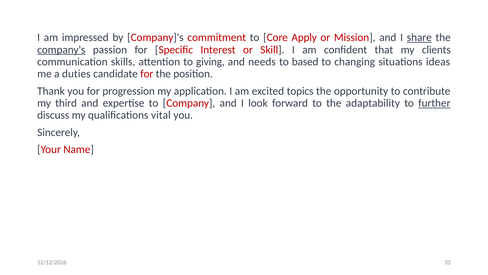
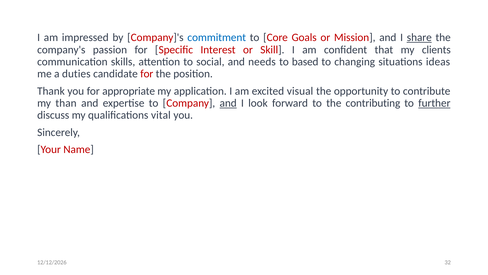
commitment colour: red -> blue (217, 37)
Apply: Apply -> Goals (304, 37)
company's underline: present -> none (61, 50)
giving: giving -> social (210, 62)
progression: progression -> appropriate (129, 91)
topics: topics -> visual (300, 91)
third: third -> than (66, 103)
and underline: none -> present (228, 103)
adaptability: adaptability -> contributing (373, 103)
